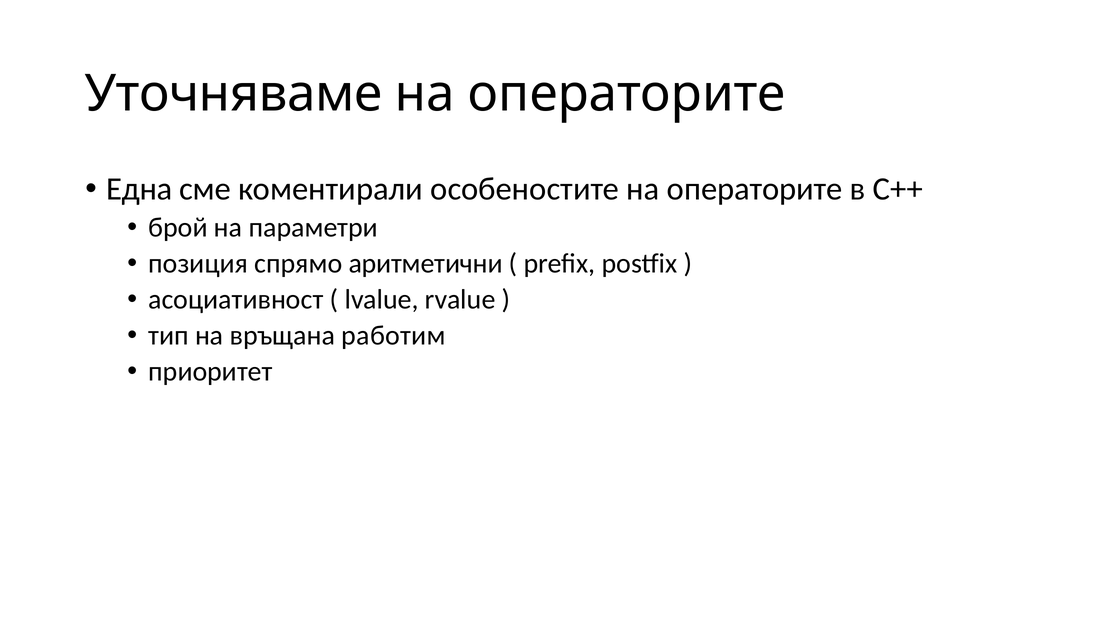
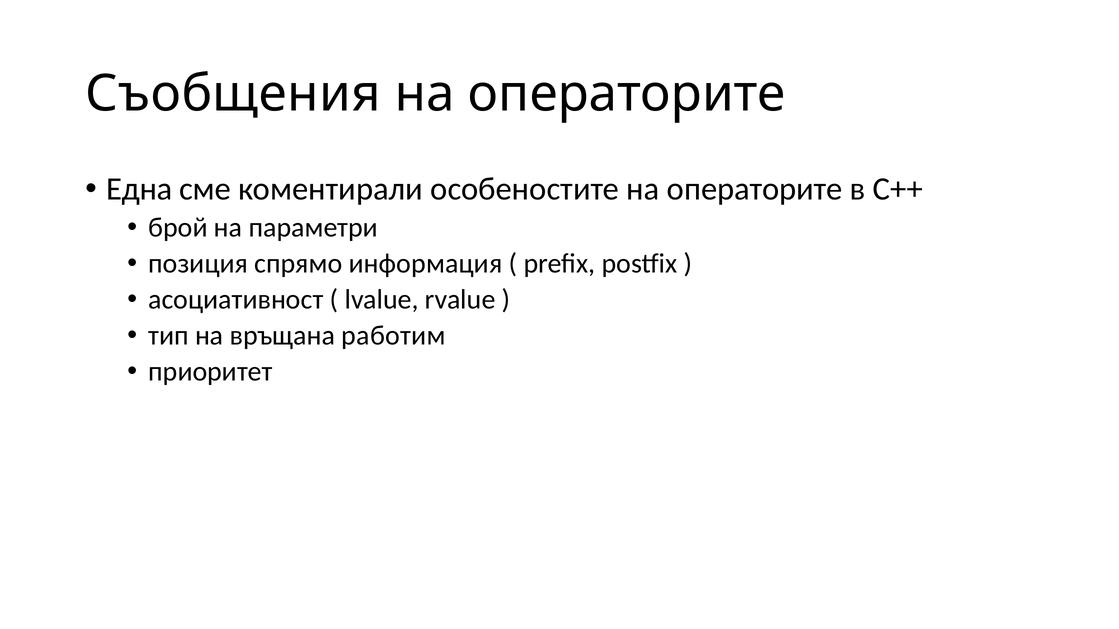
Уточняваме: Уточняваме -> Съобщения (233, 94)
аритметични: аритметични -> информация (426, 264)
